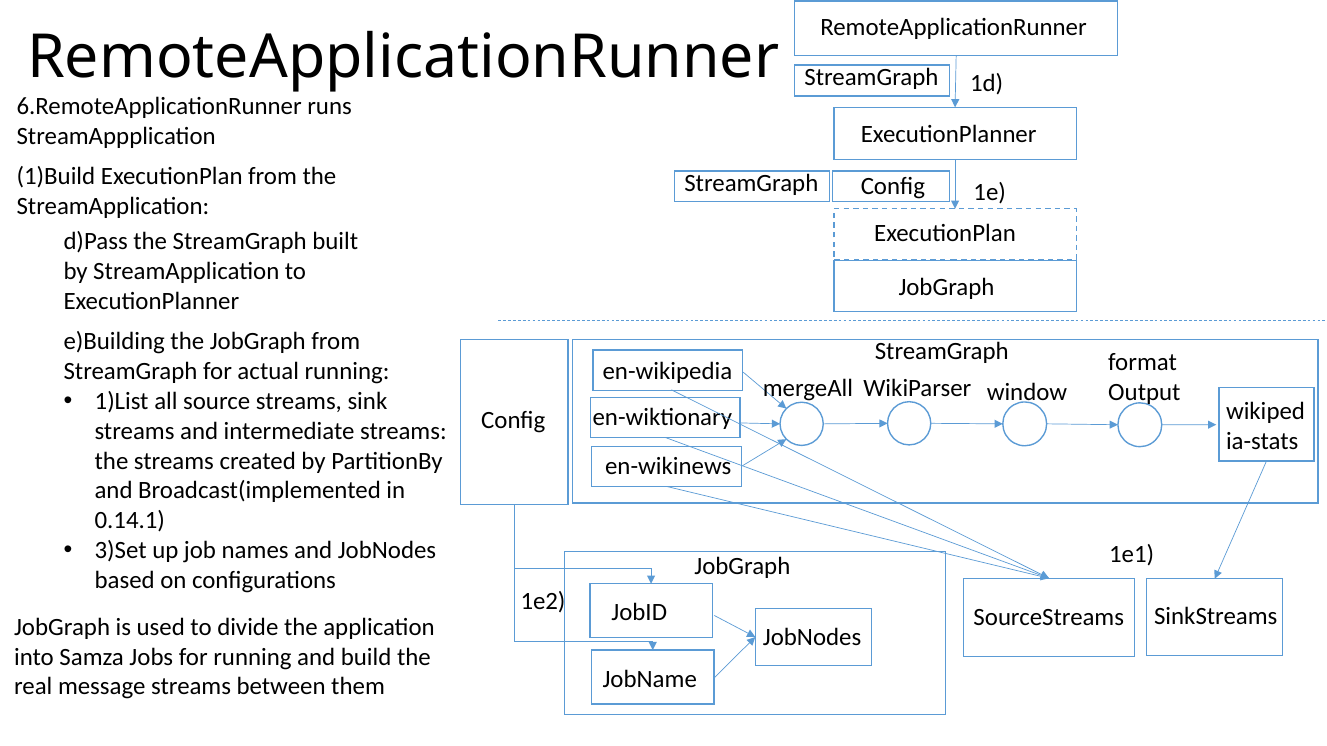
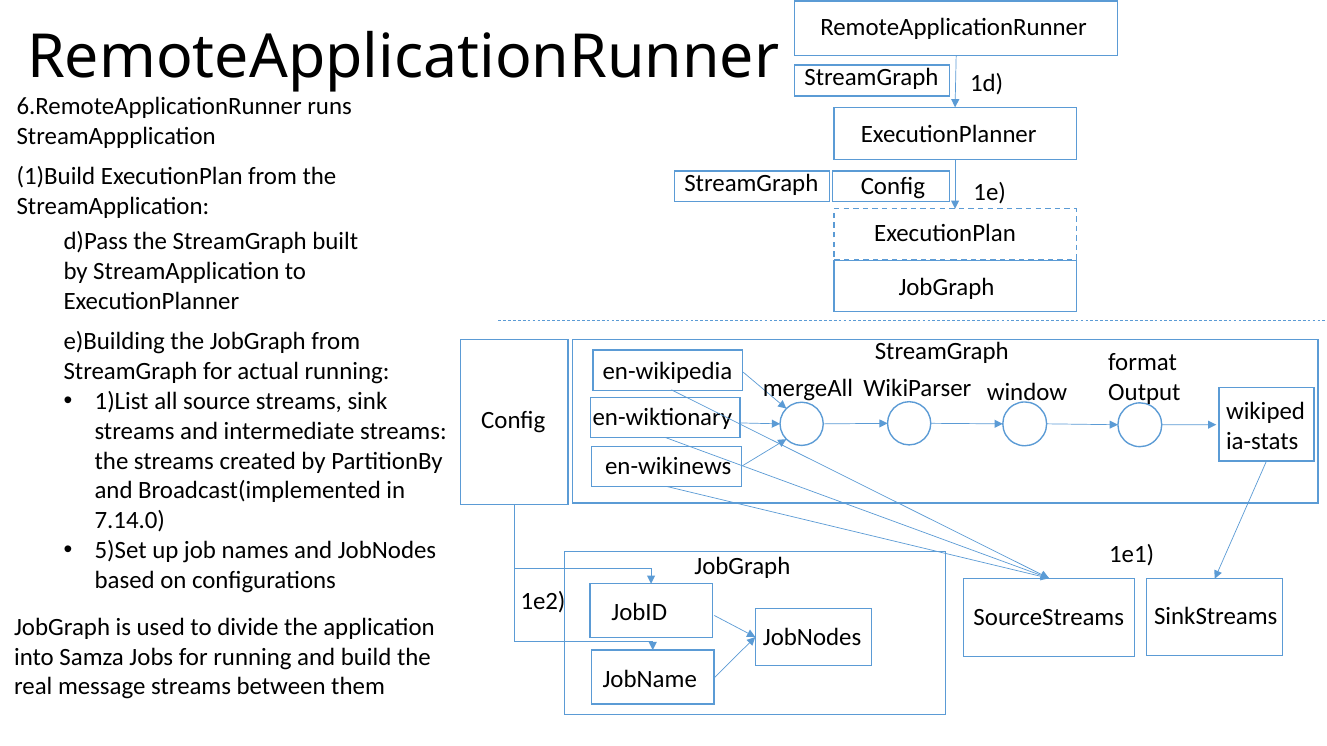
0.14.1: 0.14.1 -> 7.14.0 (130, 521)
3)Set: 3)Set -> 5)Set (121, 551)
